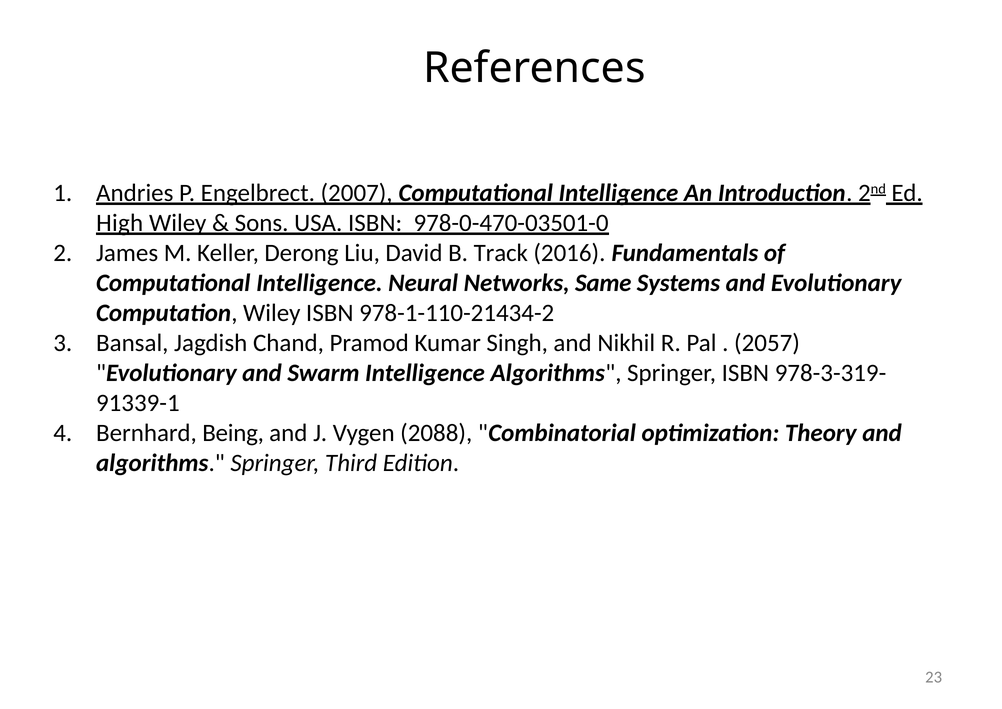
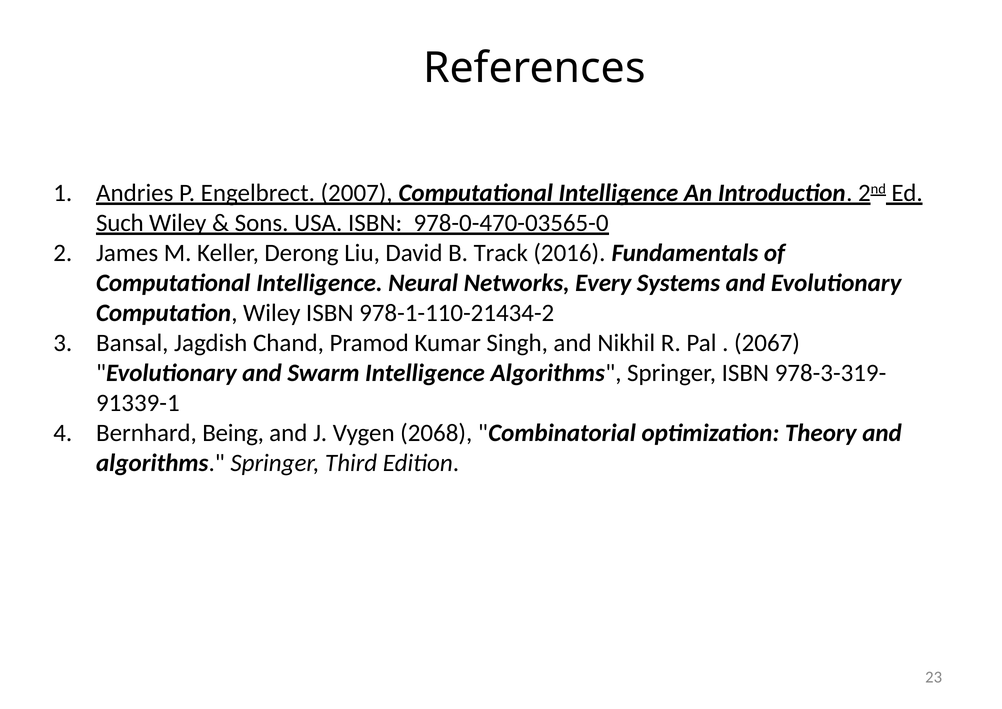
High: High -> Such (120, 223)
978-0-470-03501-0: 978-0-470-03501-0 -> 978-0-470-03565-0 (511, 223)
Same: Same -> Every (603, 283)
2057: 2057 -> 2067 (767, 343)
2088: 2088 -> 2068 (436, 433)
